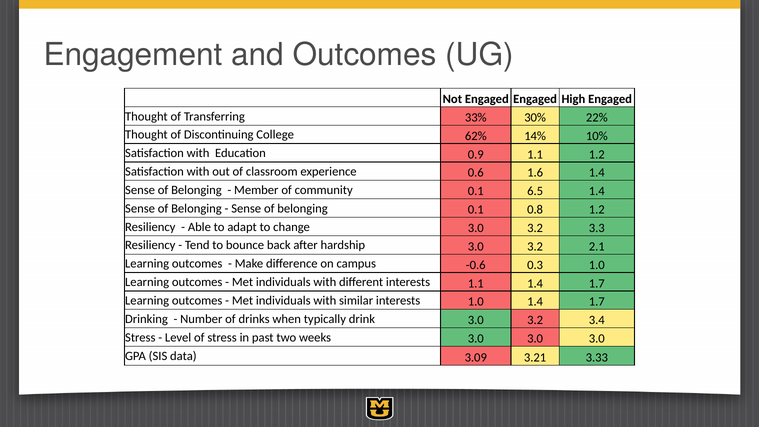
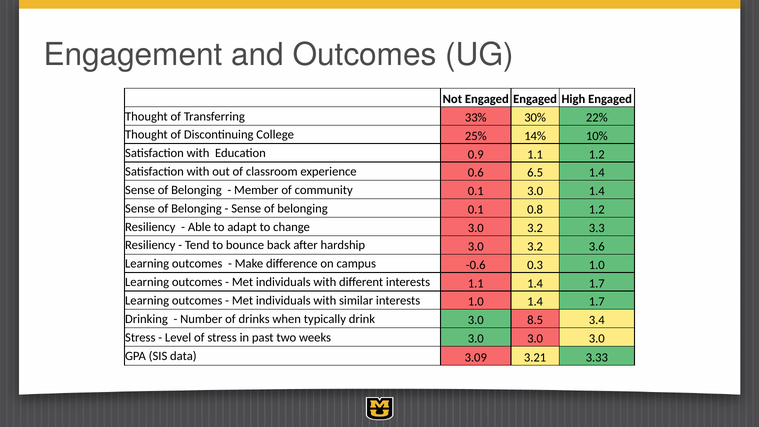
62%: 62% -> 25% (476, 136)
1.6: 1.6 -> 6.5 (535, 173)
0.1 6.5: 6.5 -> 3.0 (535, 191)
2.1: 2.1 -> 3.6 (597, 246)
drink 3.0 3.2: 3.2 -> 8.5 (535, 320)
